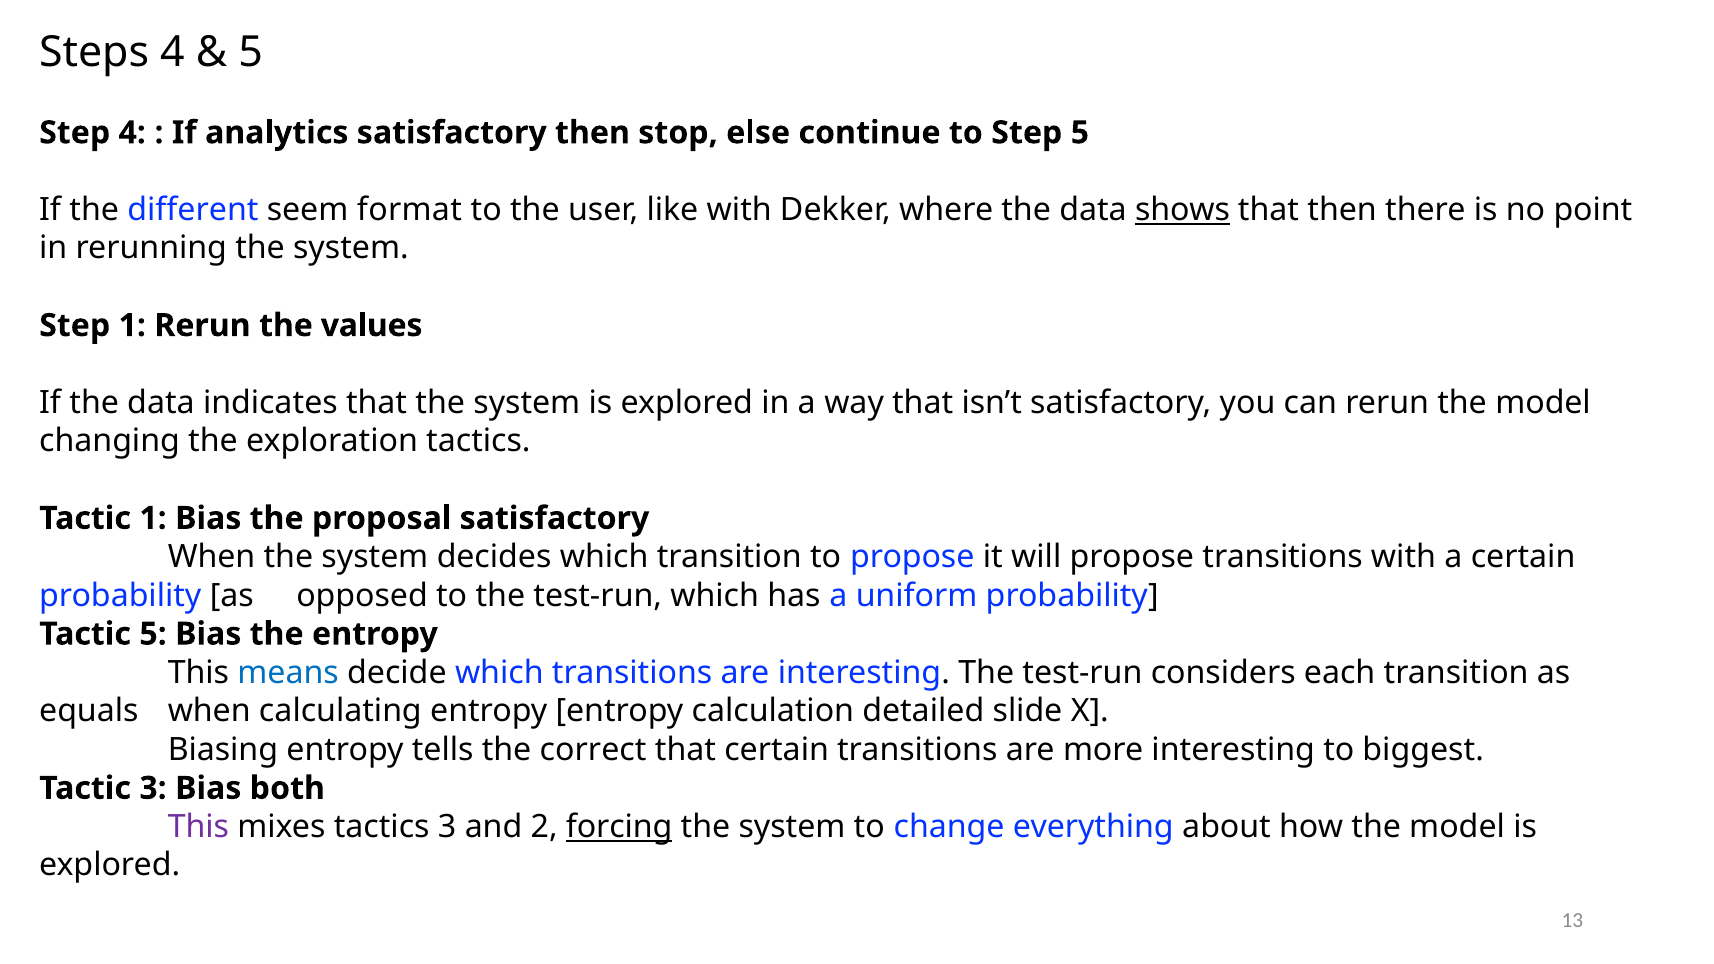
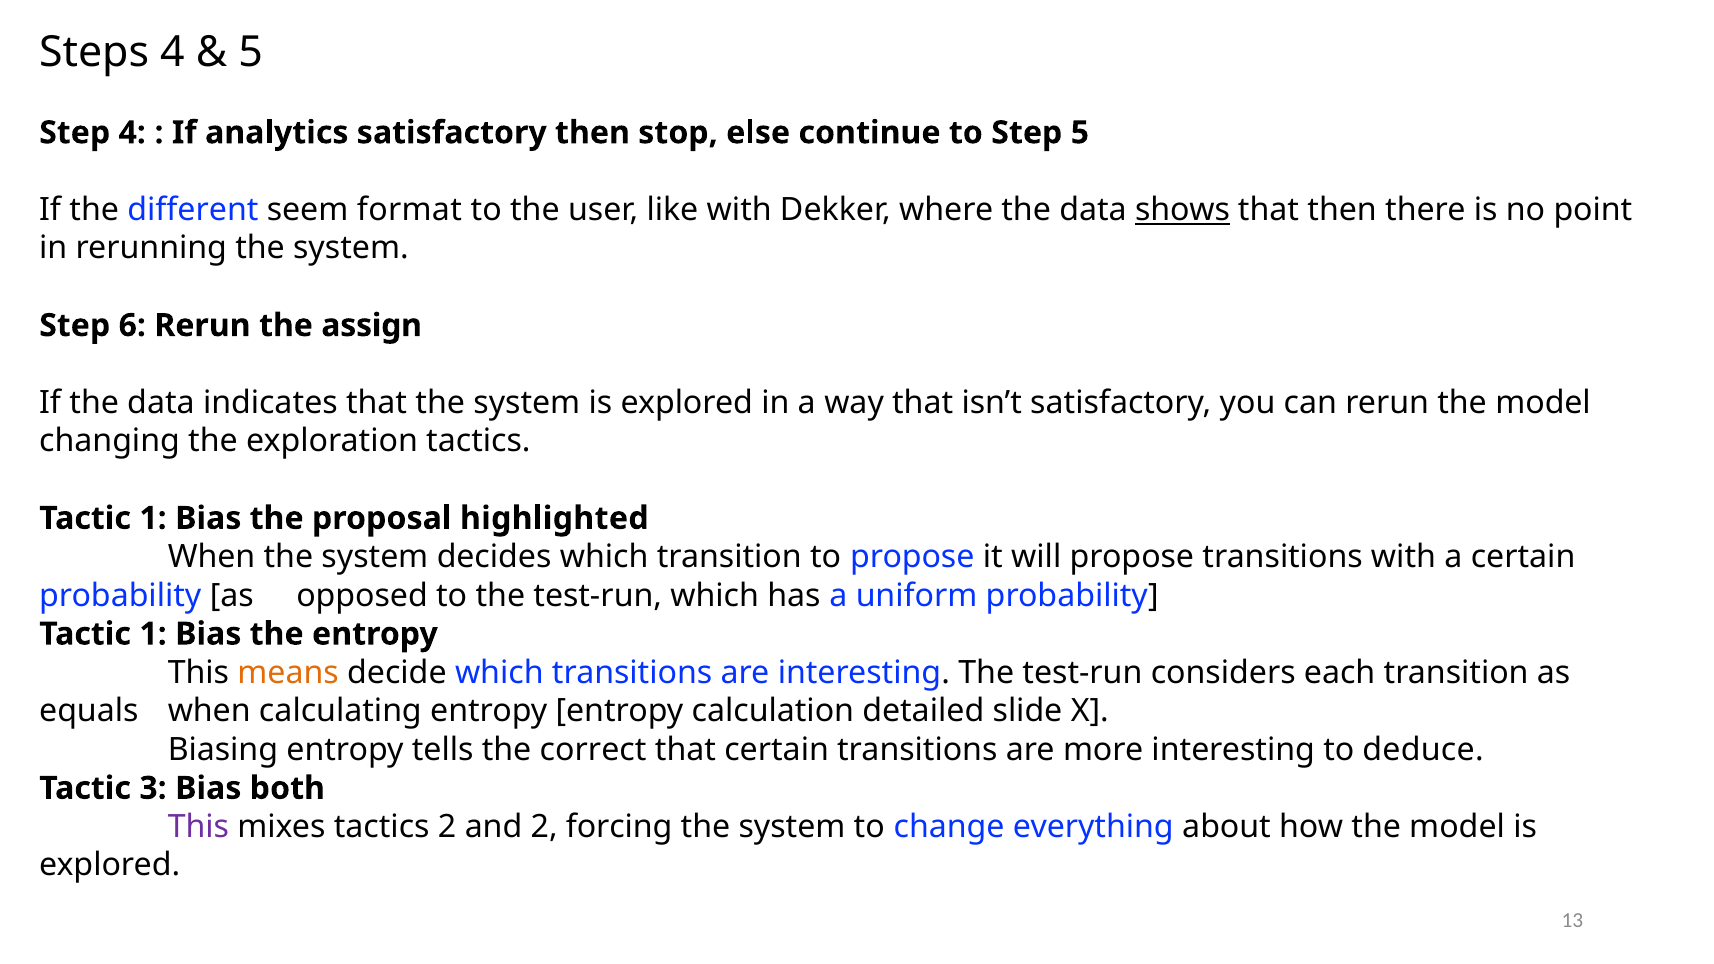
Step 1: 1 -> 6 (132, 326)
values: values -> assign (372, 326)
proposal satisfactory: satisfactory -> highlighted (554, 518)
5: 5 -> 1 (153, 634)
means colour: blue -> orange (288, 673)
biggest: biggest -> deduce (1423, 750)
tactics 3: 3 -> 2 (447, 827)
forcing underline: present -> none (619, 827)
